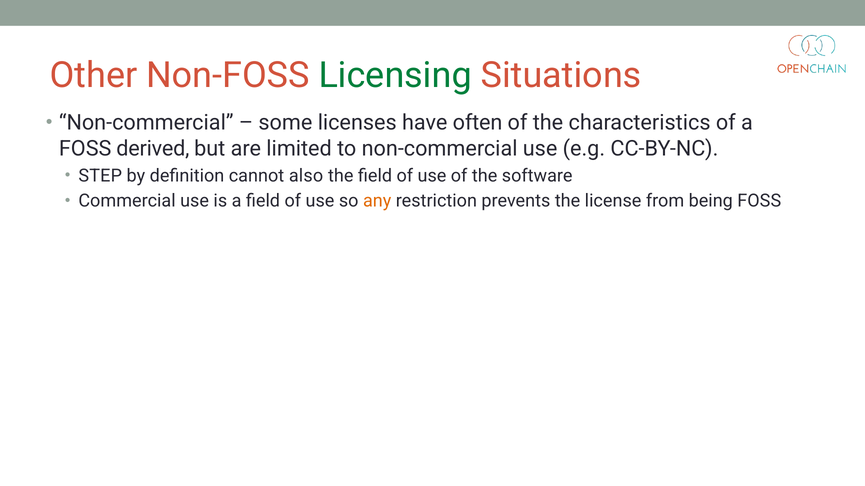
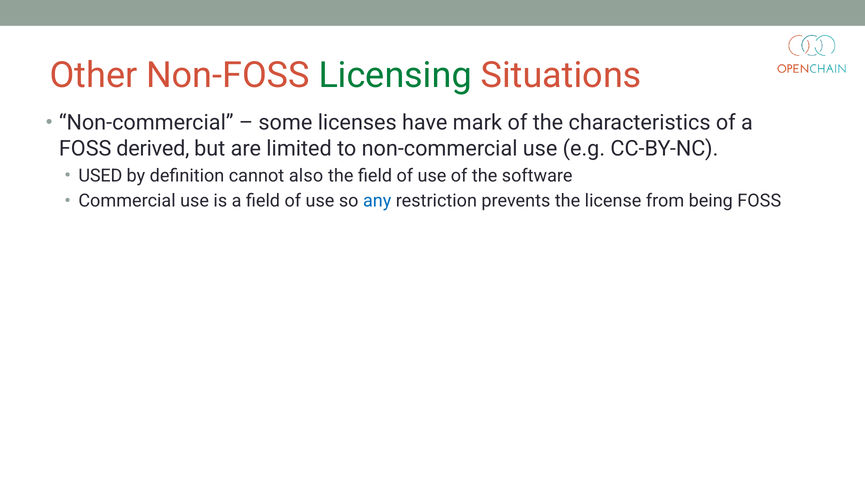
often: often -> mark (477, 123)
STEP: STEP -> USED (100, 176)
any colour: orange -> blue (377, 201)
